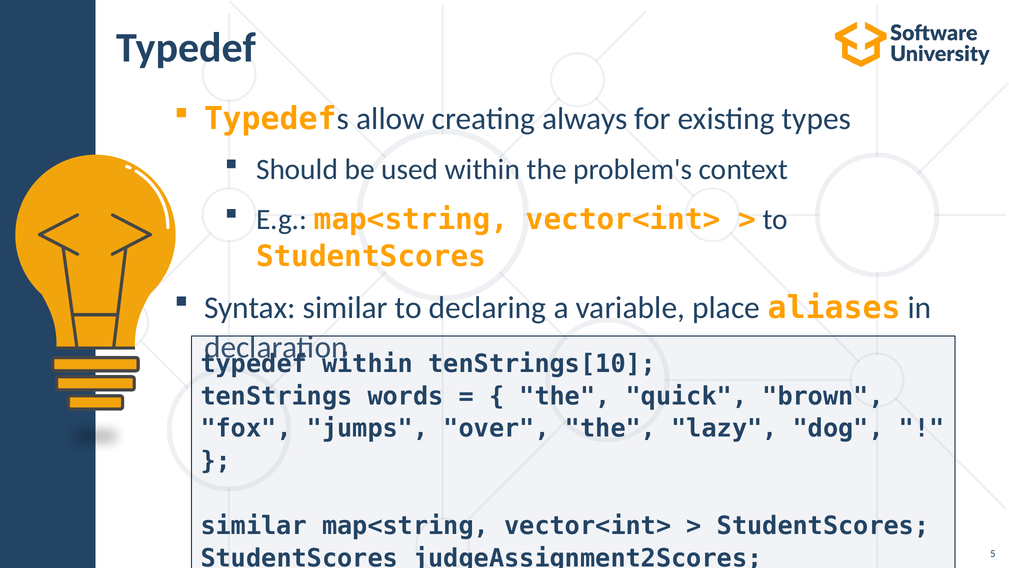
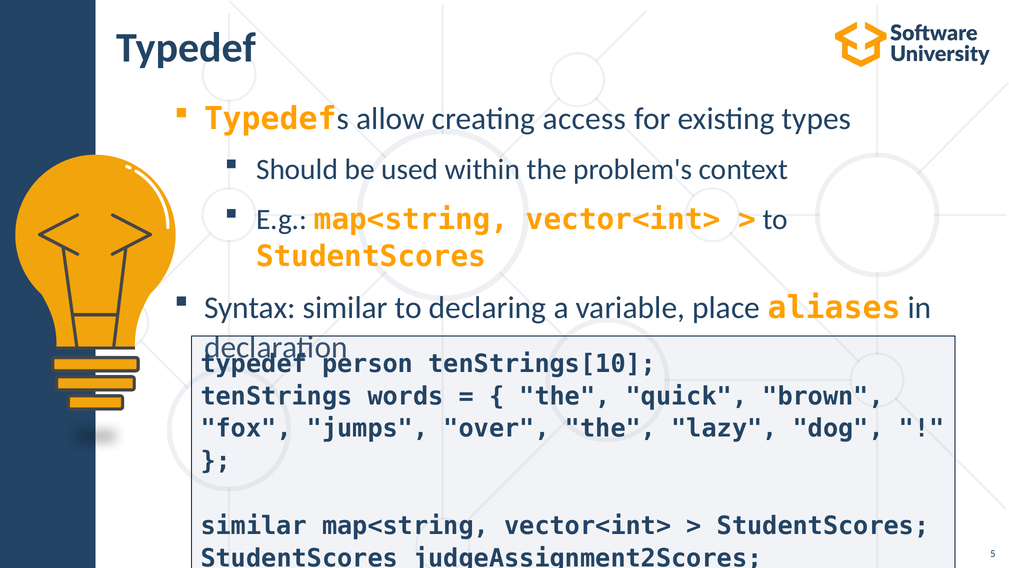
always: always -> access (585, 119)
within: within -> person (368, 363)
